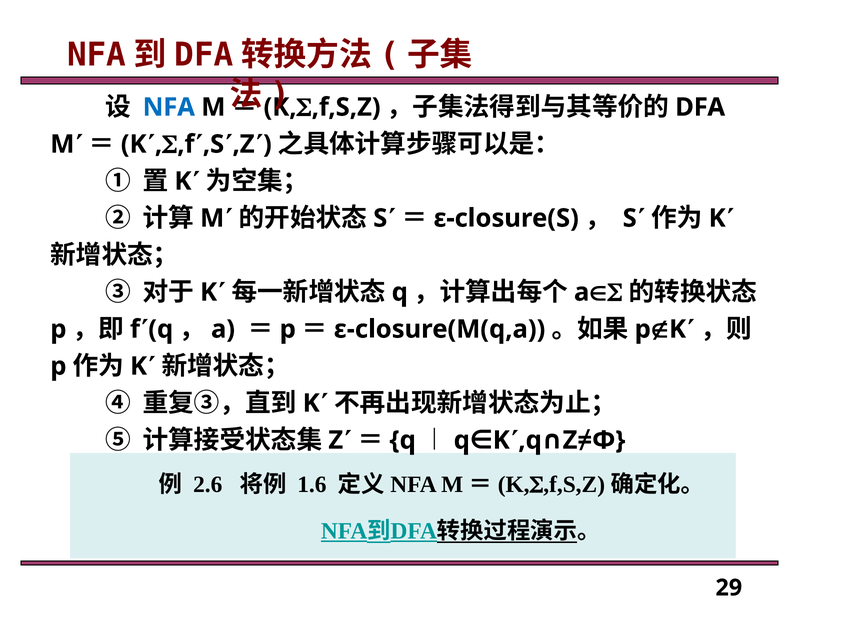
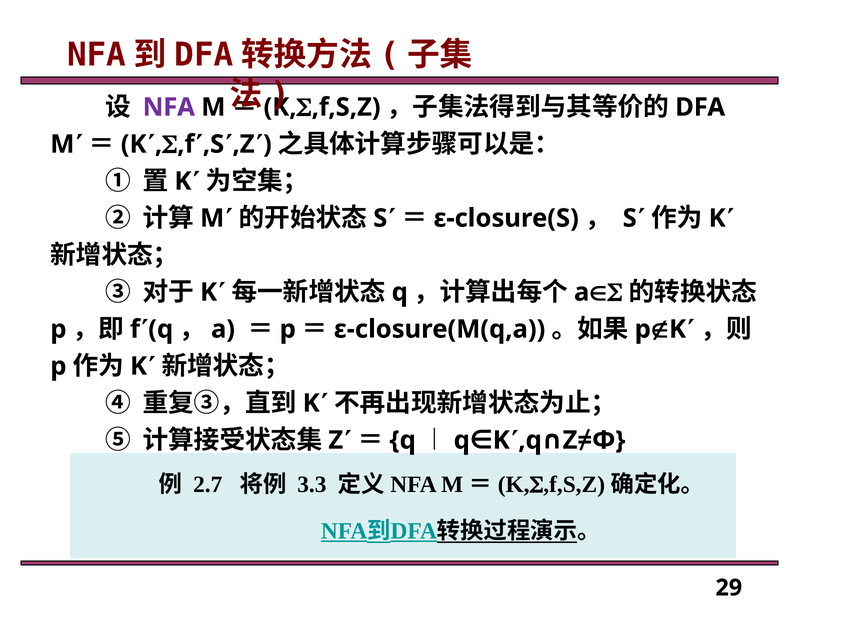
NFA colour: blue -> purple (169, 107)
2.6: 2.6 -> 2.7 (208, 484)
1.6: 1.6 -> 3.3 (312, 484)
